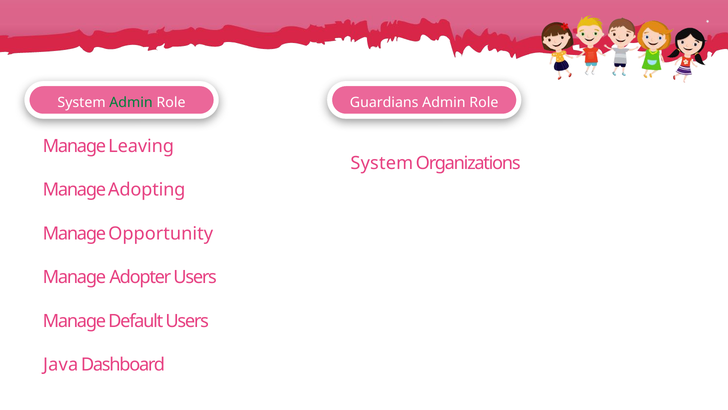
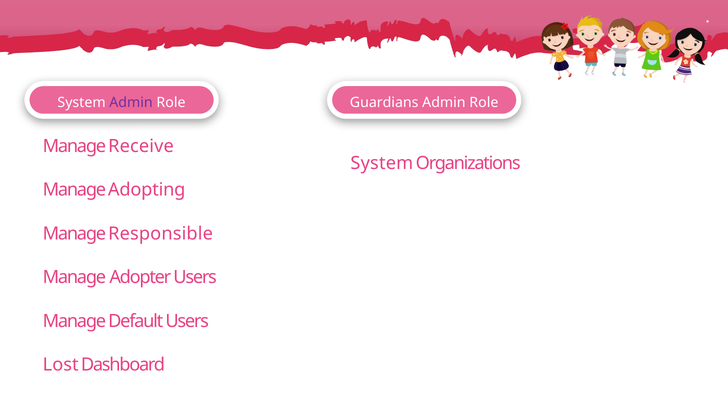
Admin colour: green -> purple (131, 102)
Leaving: Leaving -> Receive (141, 146)
Opportunity: Opportunity -> Responsible (161, 233)
Java: Java -> Lost (61, 364)
